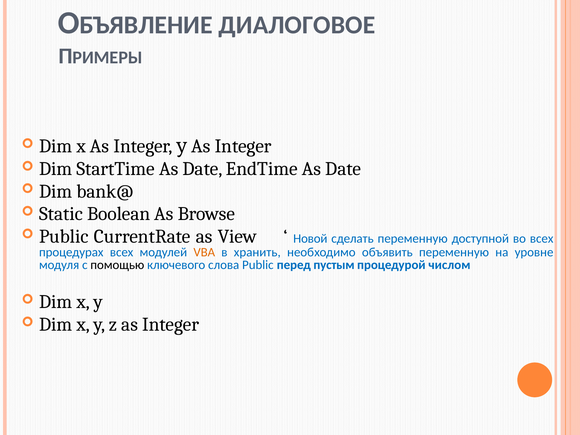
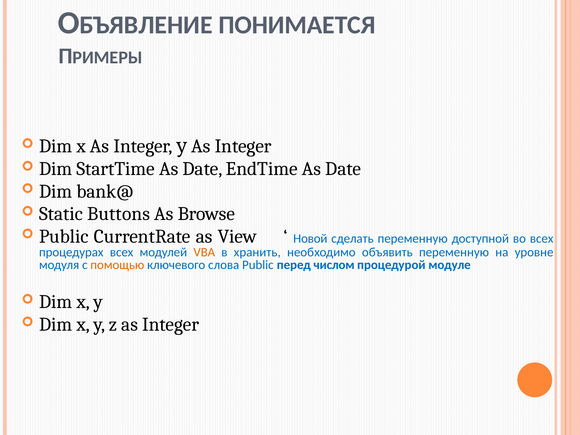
ДИАЛОГОВОЕ: ДИАЛОГОВОЕ -> ПОНИМАЕТСЯ (297, 25)
Boolean: Boolean -> Buttons (119, 214)
помощью colour: black -> orange (117, 265)
пустым: пустым -> числом (334, 265)
числом: числом -> модуле (450, 265)
